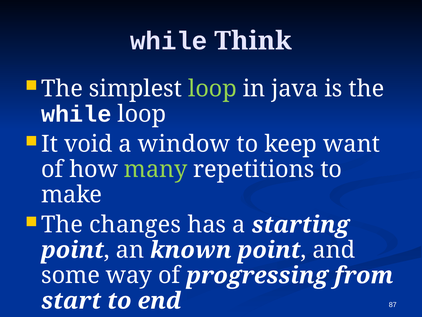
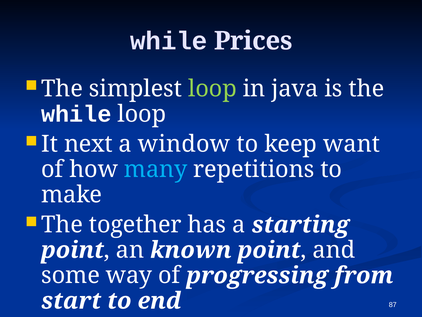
Think: Think -> Prices (253, 41)
void: void -> next (88, 144)
many colour: light green -> light blue (156, 169)
changes: changes -> together (135, 224)
